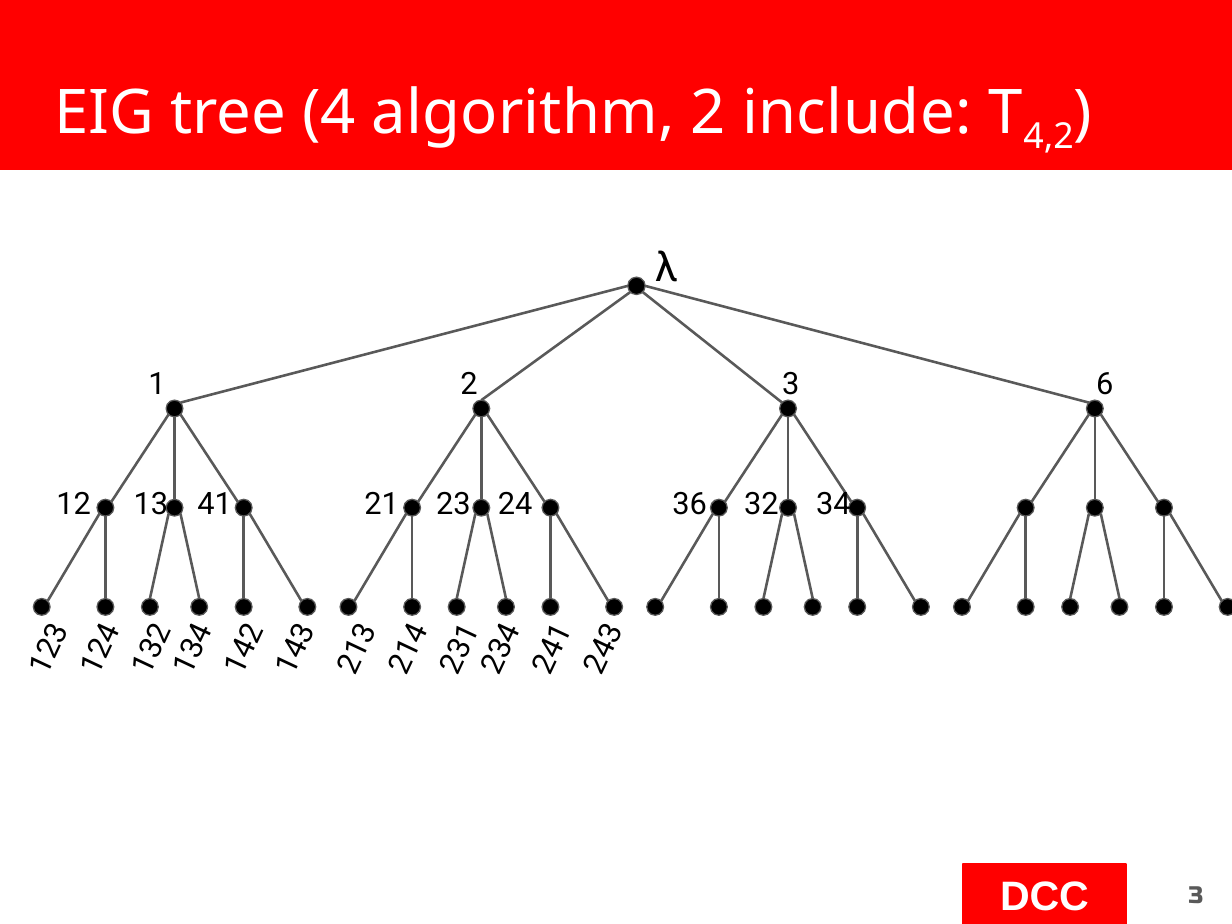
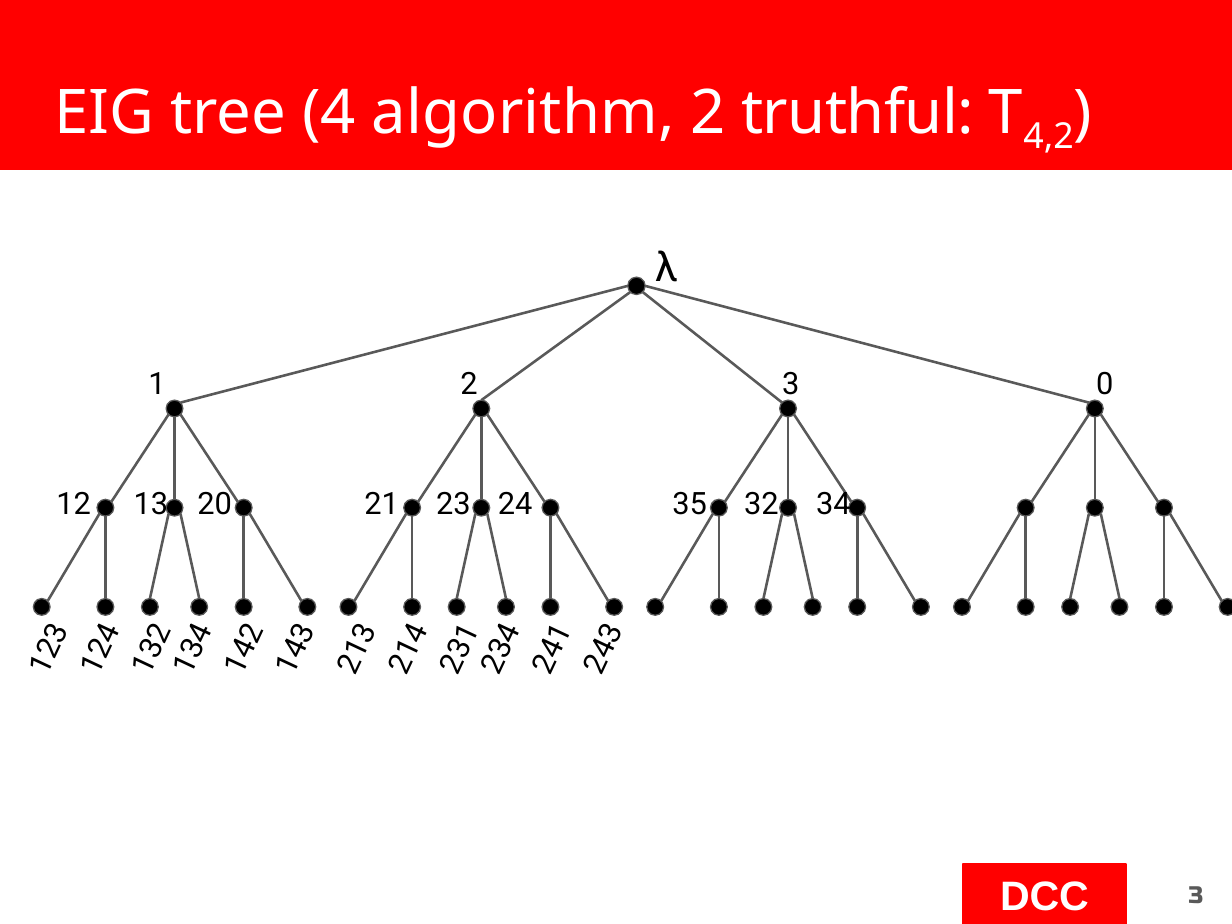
include: include -> truthful (858, 113)
6: 6 -> 0 (1105, 384)
41: 41 -> 20 (215, 504)
36: 36 -> 35 (690, 504)
